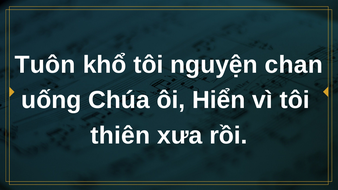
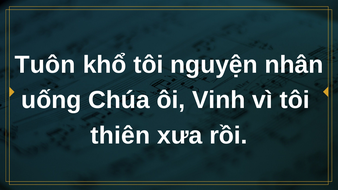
chan: chan -> nhân (294, 65)
Hiển: Hiển -> Vinh (219, 100)
